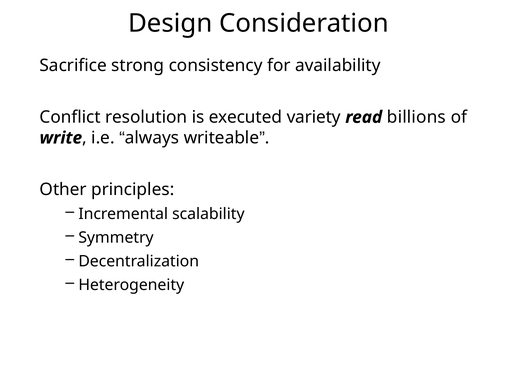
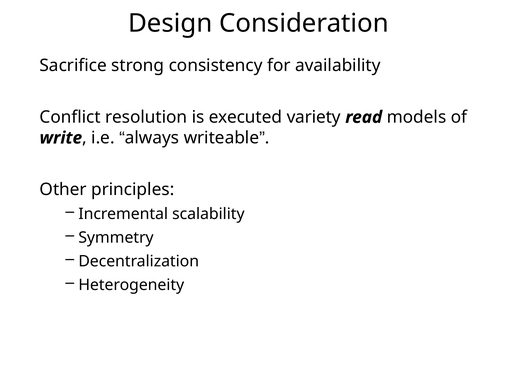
billions: billions -> models (417, 117)
